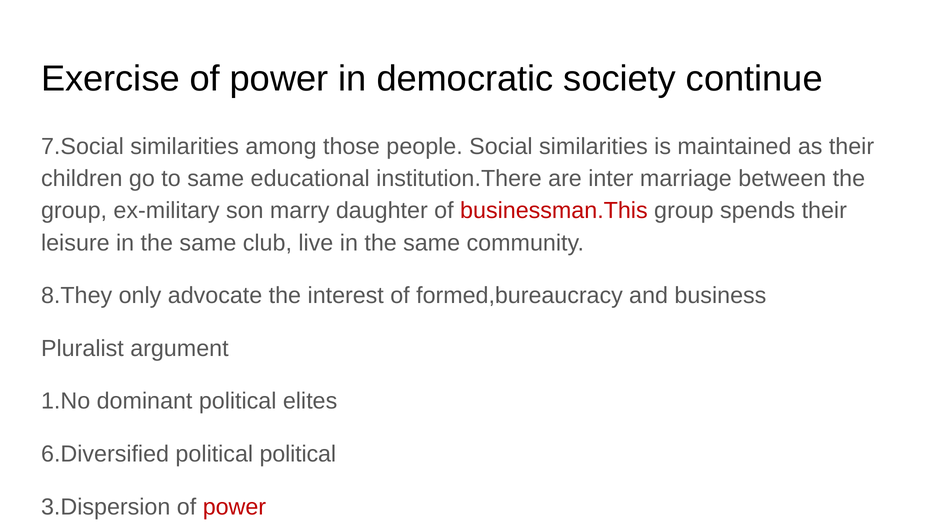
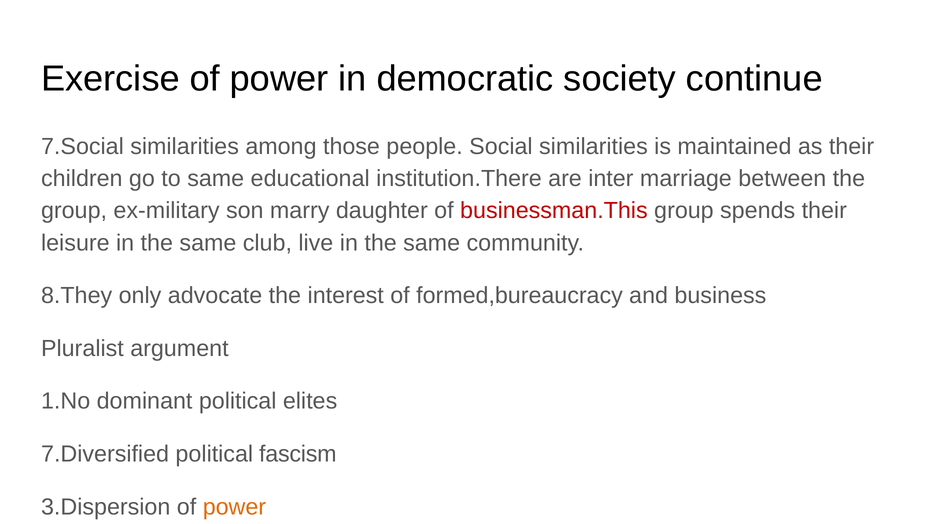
6.Diversified: 6.Diversified -> 7.Diversified (105, 454)
political political: political -> fascism (298, 454)
power colour: red -> orange (234, 507)
